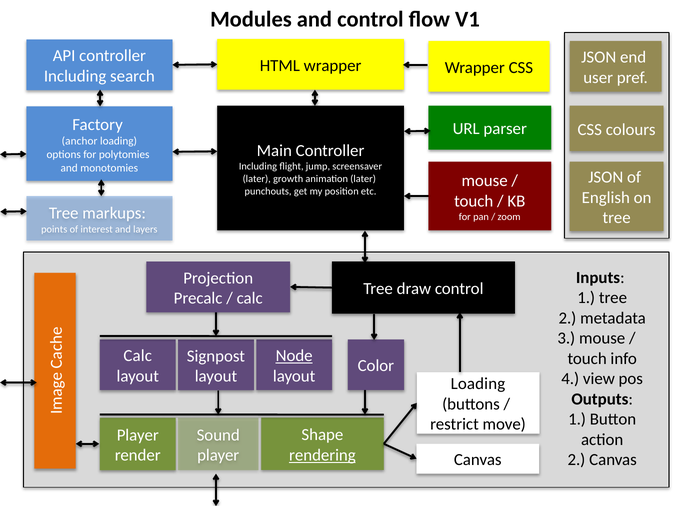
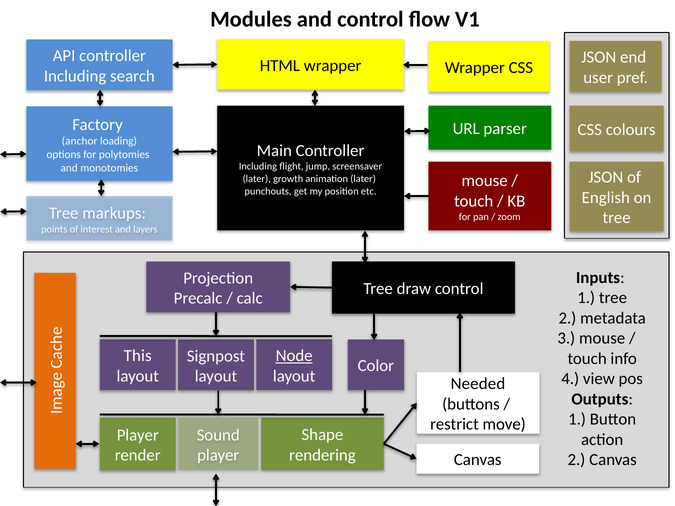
Calc: Calc -> This (138, 356)
Loading: Loading -> Needed (478, 384)
rendering underline: present -> none (322, 455)
